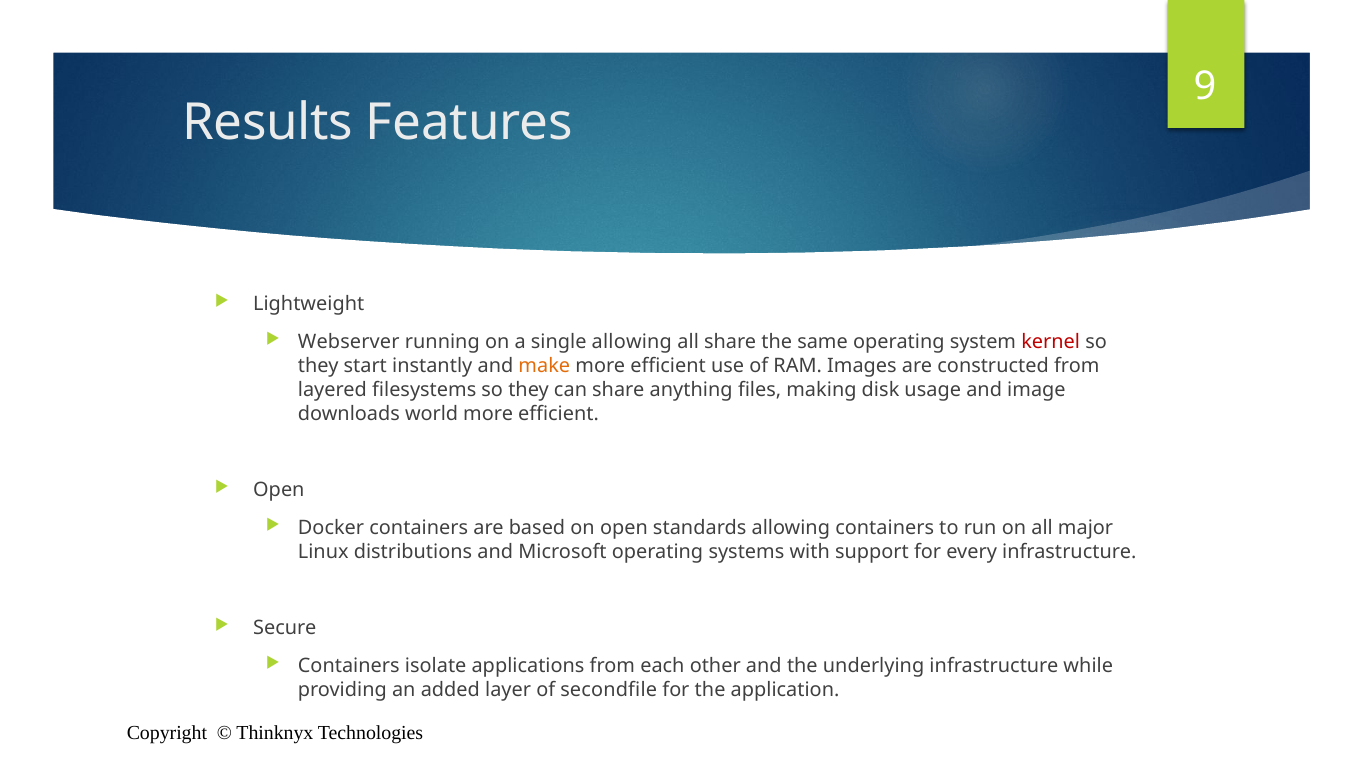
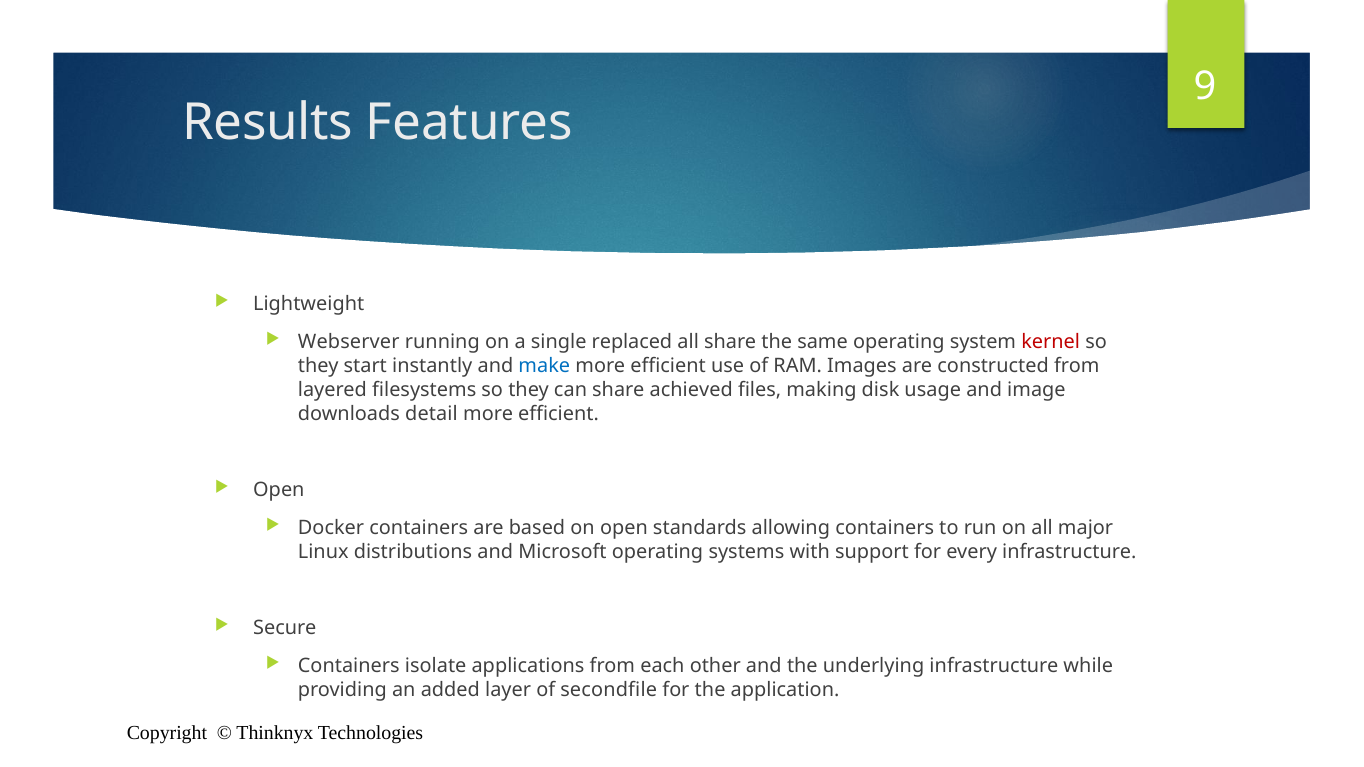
single allowing: allowing -> replaced (632, 342)
make colour: orange -> blue (544, 366)
anything: anything -> achieved (691, 390)
world: world -> detail (431, 414)
